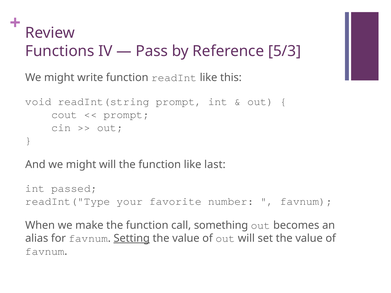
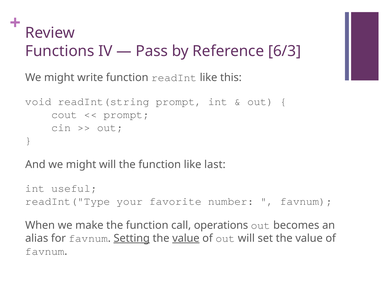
5/3: 5/3 -> 6/3 (285, 51)
passed: passed -> useful (74, 188)
something: something -> operations (221, 225)
value underline: none -> present (186, 238)
